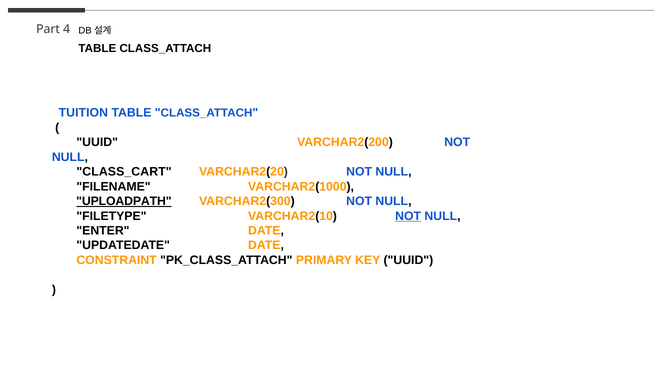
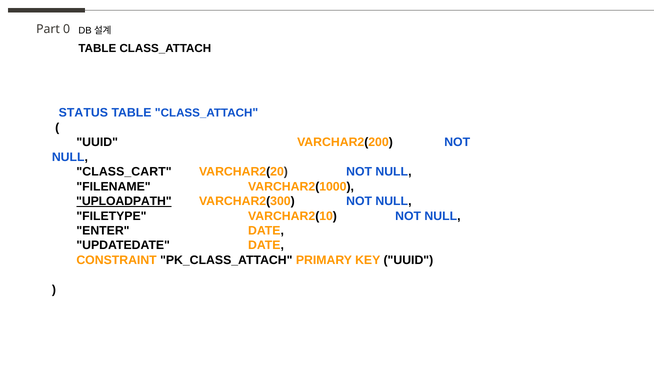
4: 4 -> 0 (67, 29)
TUITION: TUITION -> STATUS (83, 113)
NOT underline: present -> none (408, 216)
